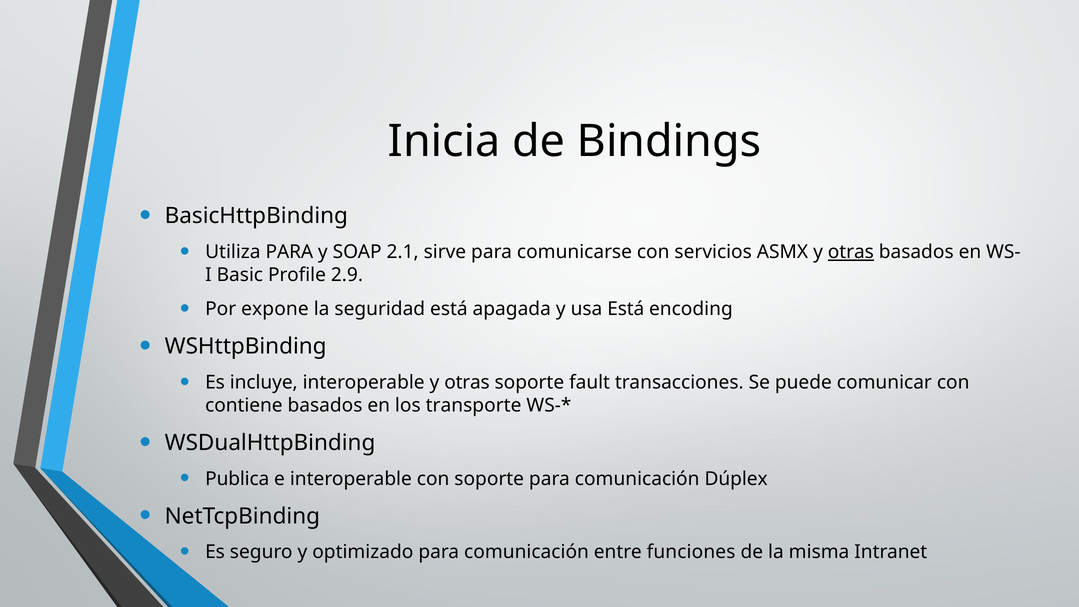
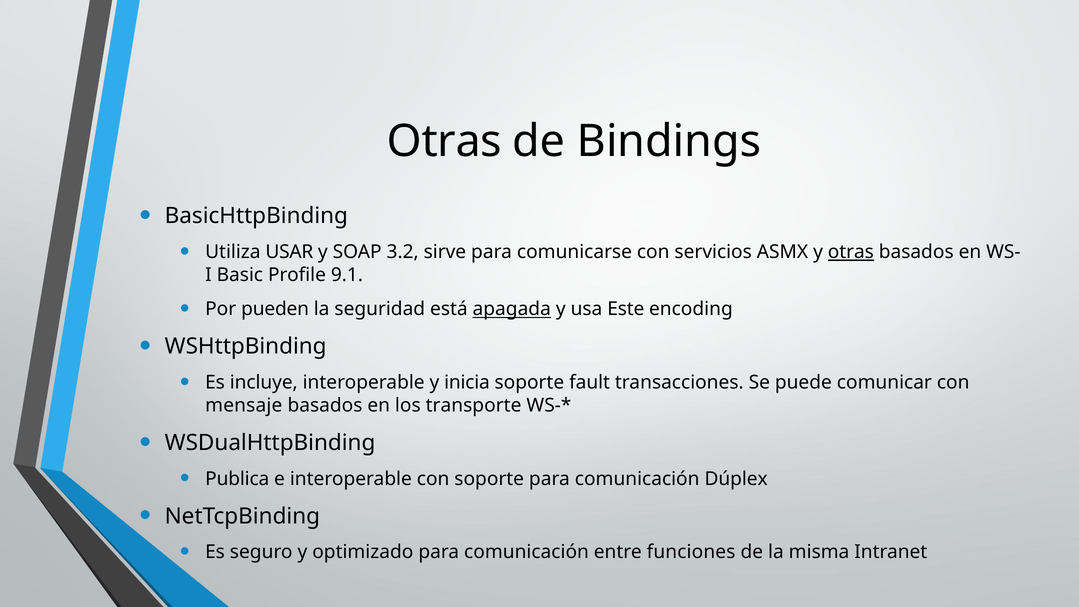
Inicia: Inicia -> Otras (444, 141)
Utiliza PARA: PARA -> USAR (289, 252)
2.1: 2.1 -> 3.2 (403, 252)
2.9: 2.9 -> 9.1 (347, 275)
expone: expone -> pueden (275, 309)
apagada underline: none -> present (512, 309)
usa Está: Está -> Este (626, 309)
interoperable y otras: otras -> inicia (467, 382)
contiene: contiene -> mensaje (244, 405)
